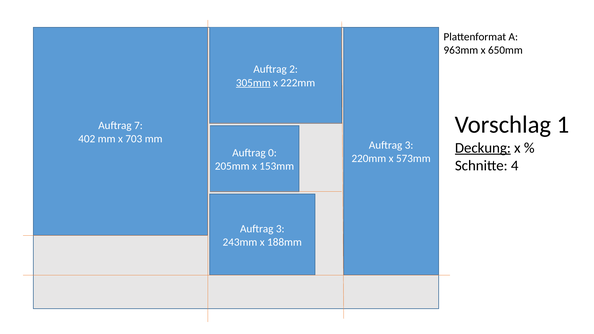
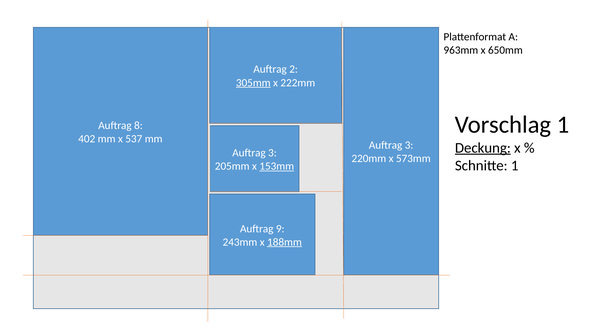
7: 7 -> 8 (138, 125)
703: 703 -> 537 (134, 139)
0: 0 -> 3 (272, 153)
Schnitte 4: 4 -> 1 (515, 166)
153mm underline: none -> present (277, 166)
3: 3 -> 9 (280, 229)
188mm underline: none -> present (285, 242)
